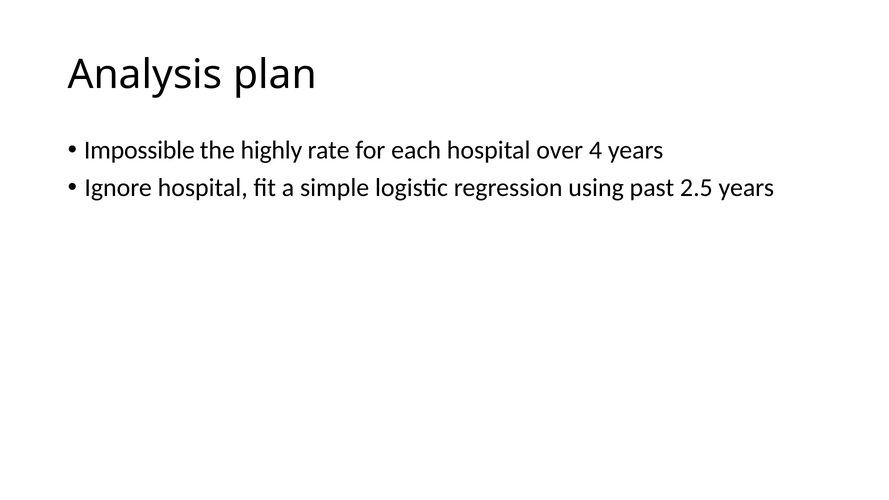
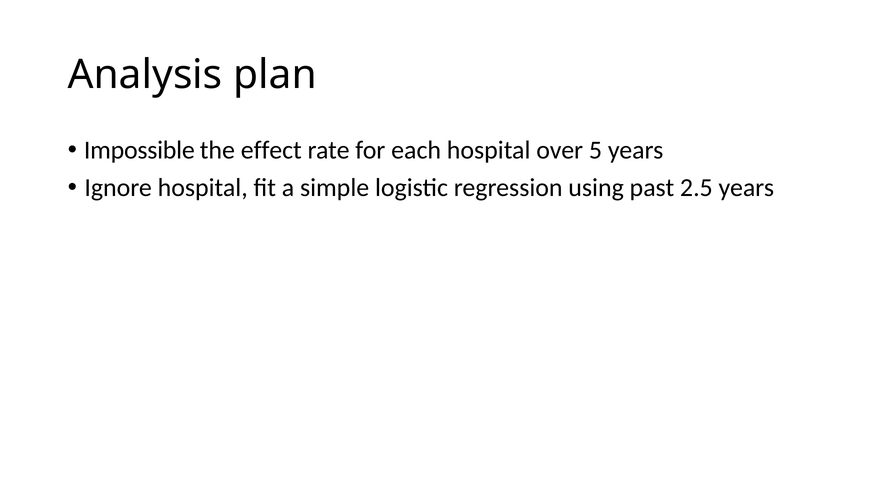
highly: highly -> effect (271, 150)
4: 4 -> 5 (595, 150)
